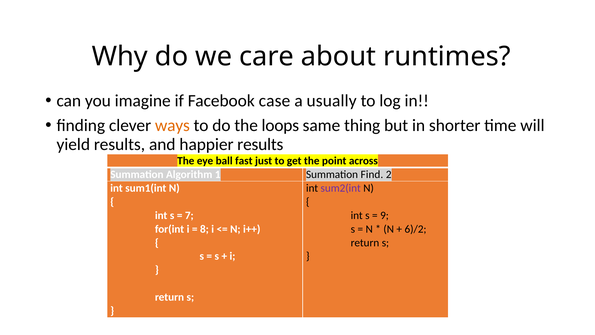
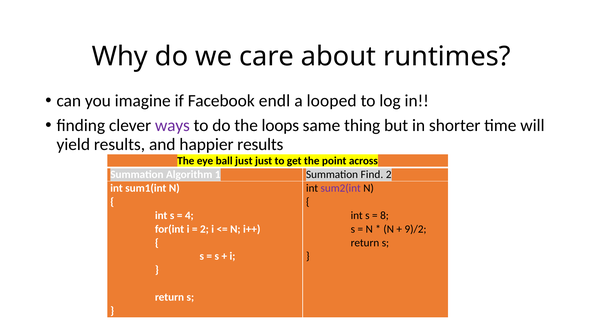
case: case -> endl (274, 101)
usually: usually -> looped (332, 101)
ways colour: orange -> purple (172, 125)
ball fast: fast -> just (244, 161)
7: 7 -> 4 (189, 215)
9: 9 -> 8 (384, 215)
8: 8 -> 2 (204, 229)
6)/2: 6)/2 -> 9)/2 (415, 229)
